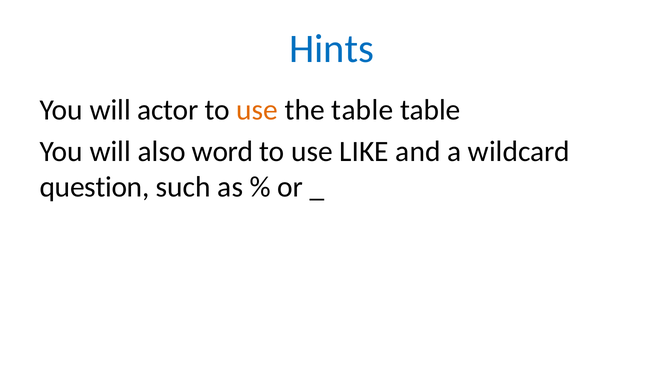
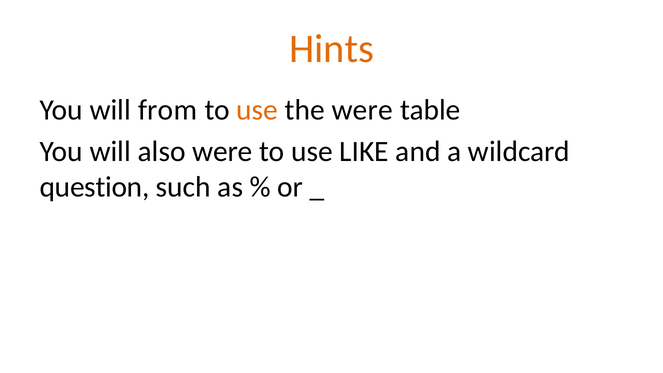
Hints colour: blue -> orange (332, 49)
actor: actor -> from (168, 110)
the table: table -> were (362, 110)
also word: word -> were (222, 151)
